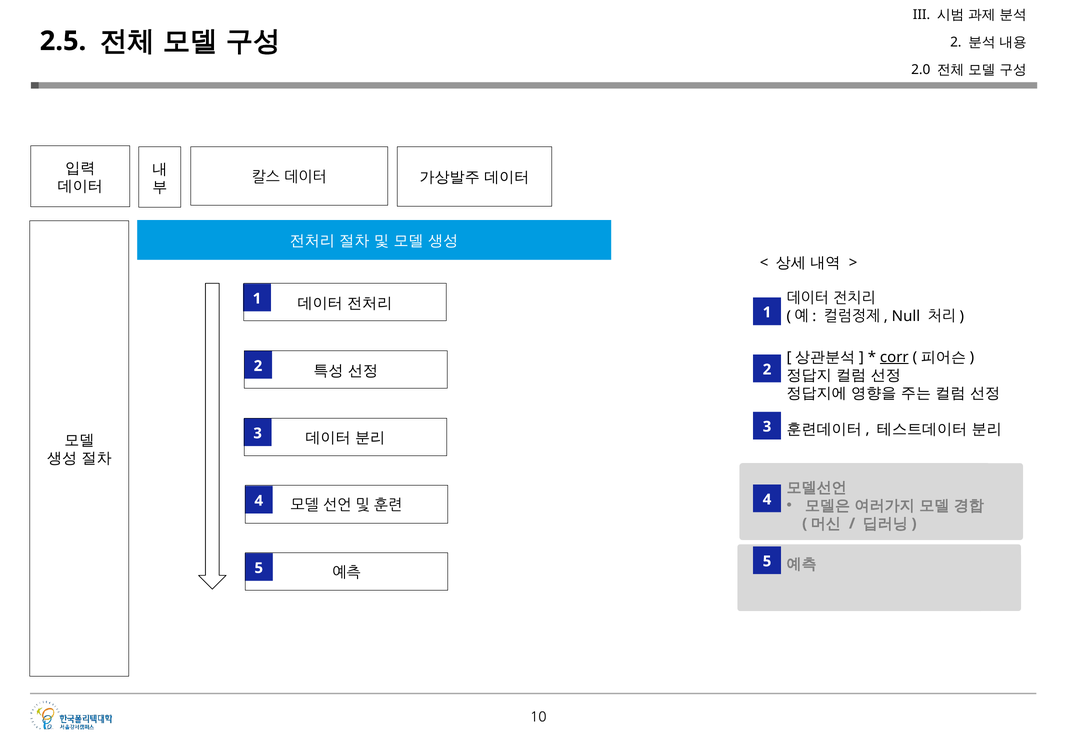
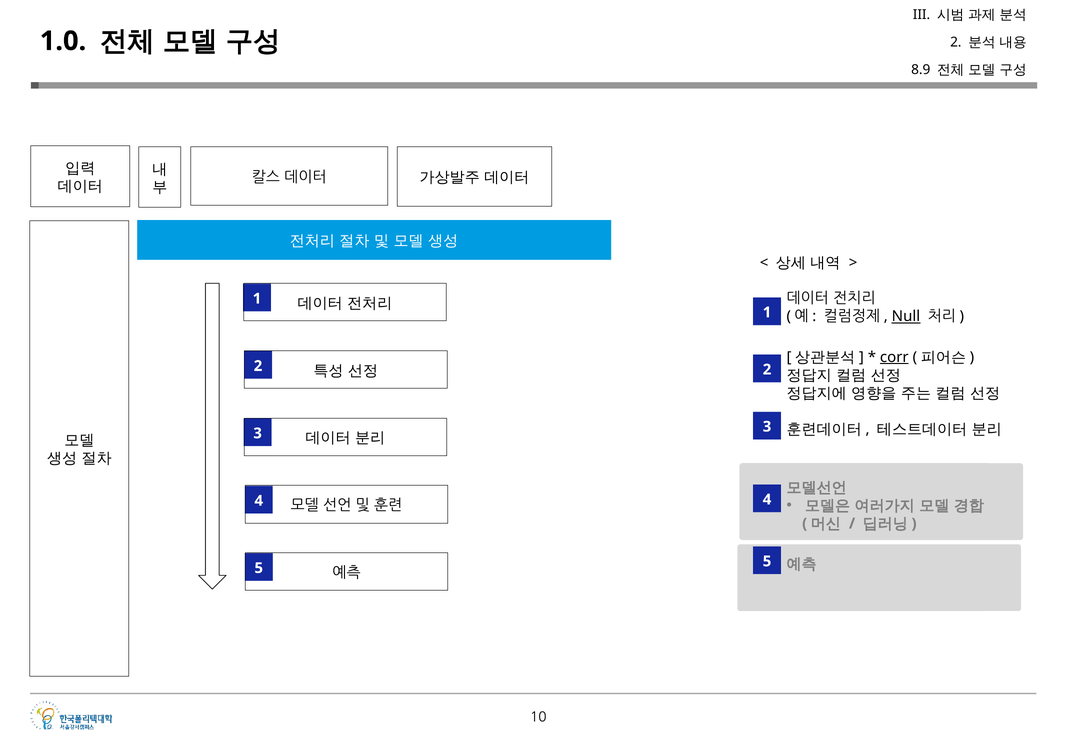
2.5: 2.5 -> 1.0 (63, 41)
2.0: 2.0 -> 8.9 (921, 70)
Null underline: none -> present (906, 317)
